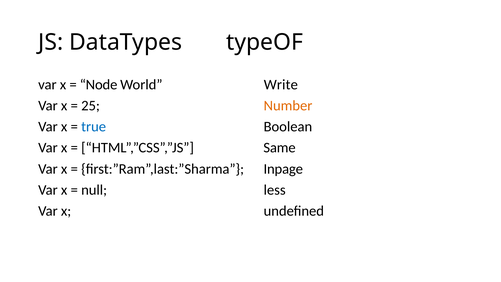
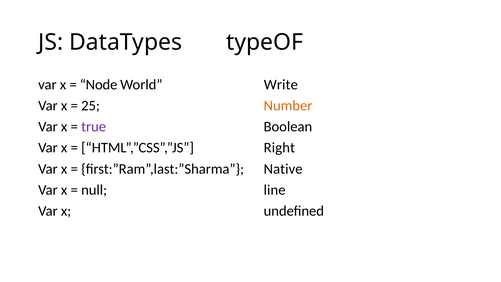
true colour: blue -> purple (94, 127)
Same: Same -> Right (279, 148)
Inpage: Inpage -> Native (283, 169)
less: less -> line (275, 190)
